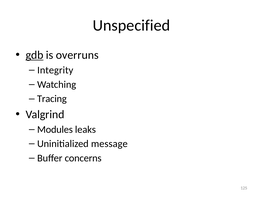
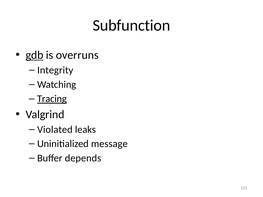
Unspecified: Unspecified -> Subfunction (131, 25)
Tracing underline: none -> present (52, 99)
Modules: Modules -> Violated (55, 130)
concerns: concerns -> depends (83, 158)
